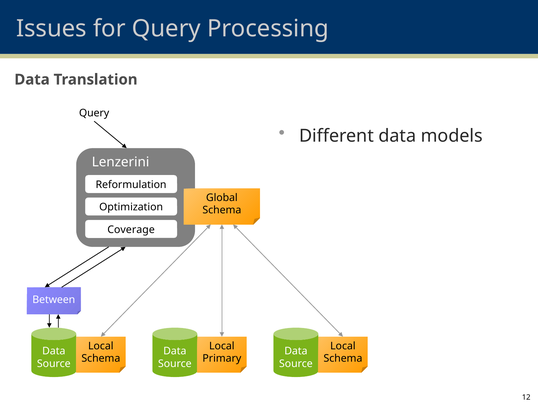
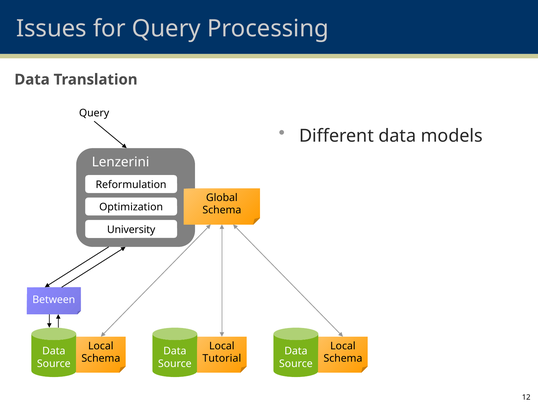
Coverage: Coverage -> University (131, 229)
Primary: Primary -> Tutorial (222, 358)
